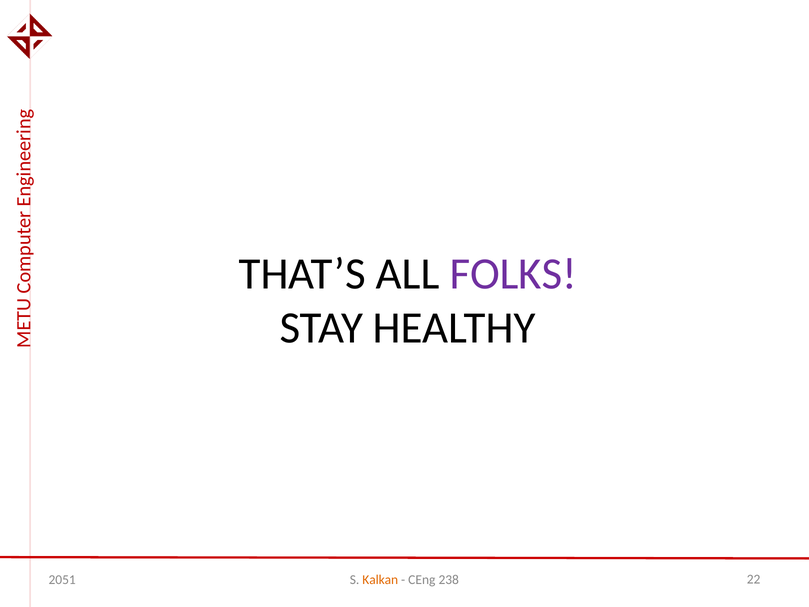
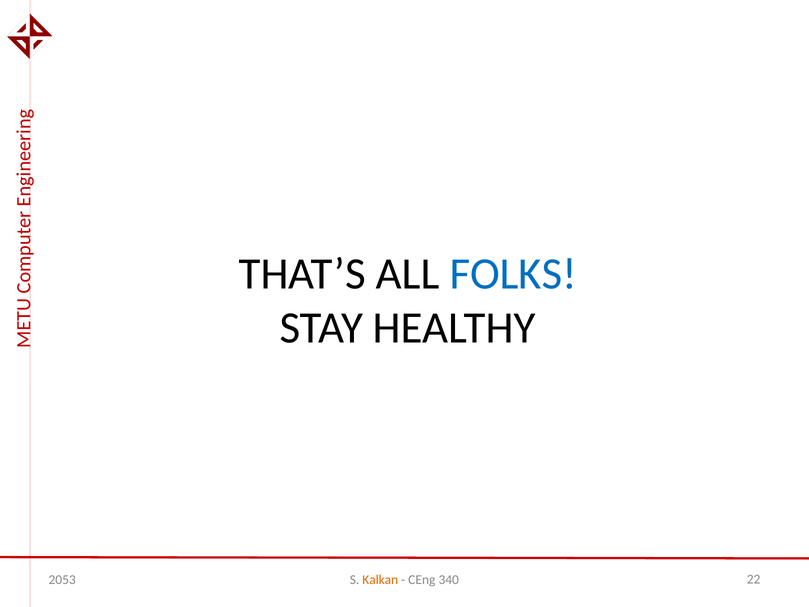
FOLKS colour: purple -> blue (513, 274)
2051: 2051 -> 2053 (62, 579)
238: 238 -> 340 (449, 579)
